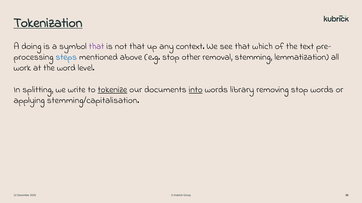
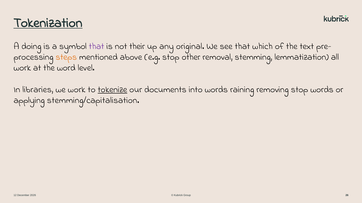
not that: that -> their (137, 46)
context: context -> original (190, 46)
steps colour: blue -> orange (66, 57)
splitting: splitting -> libraries (38, 90)
we write: write -> work (77, 90)
into underline: present -> none (196, 90)
library: library -> raining (242, 90)
